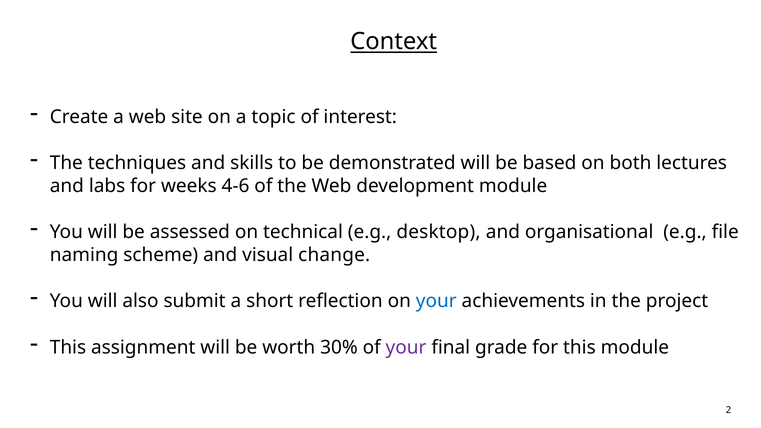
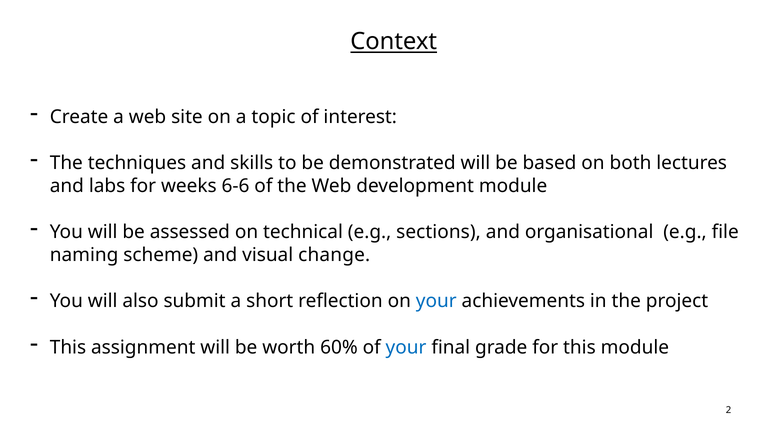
4-6: 4-6 -> 6-6 (236, 186)
desktop: desktop -> sections (439, 232)
30%: 30% -> 60% (339, 347)
your colour: purple -> blue (406, 347)
